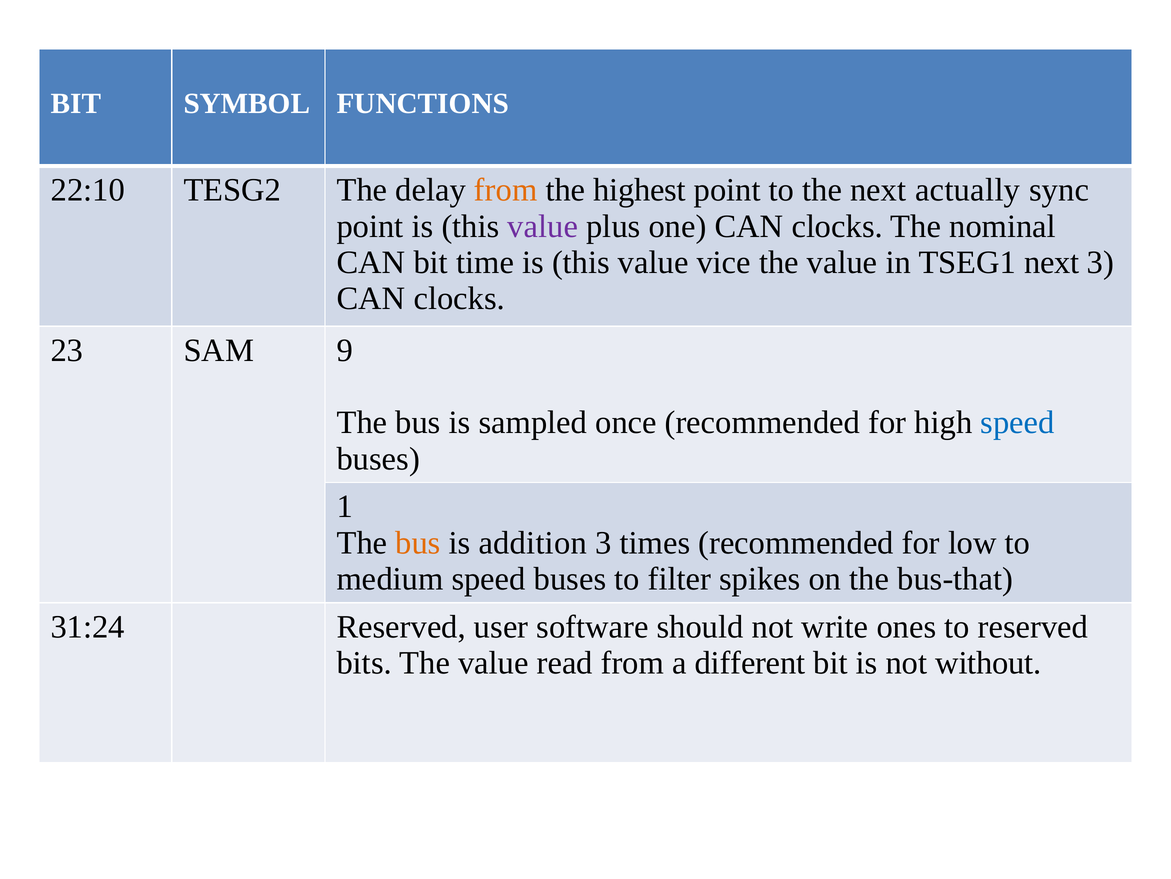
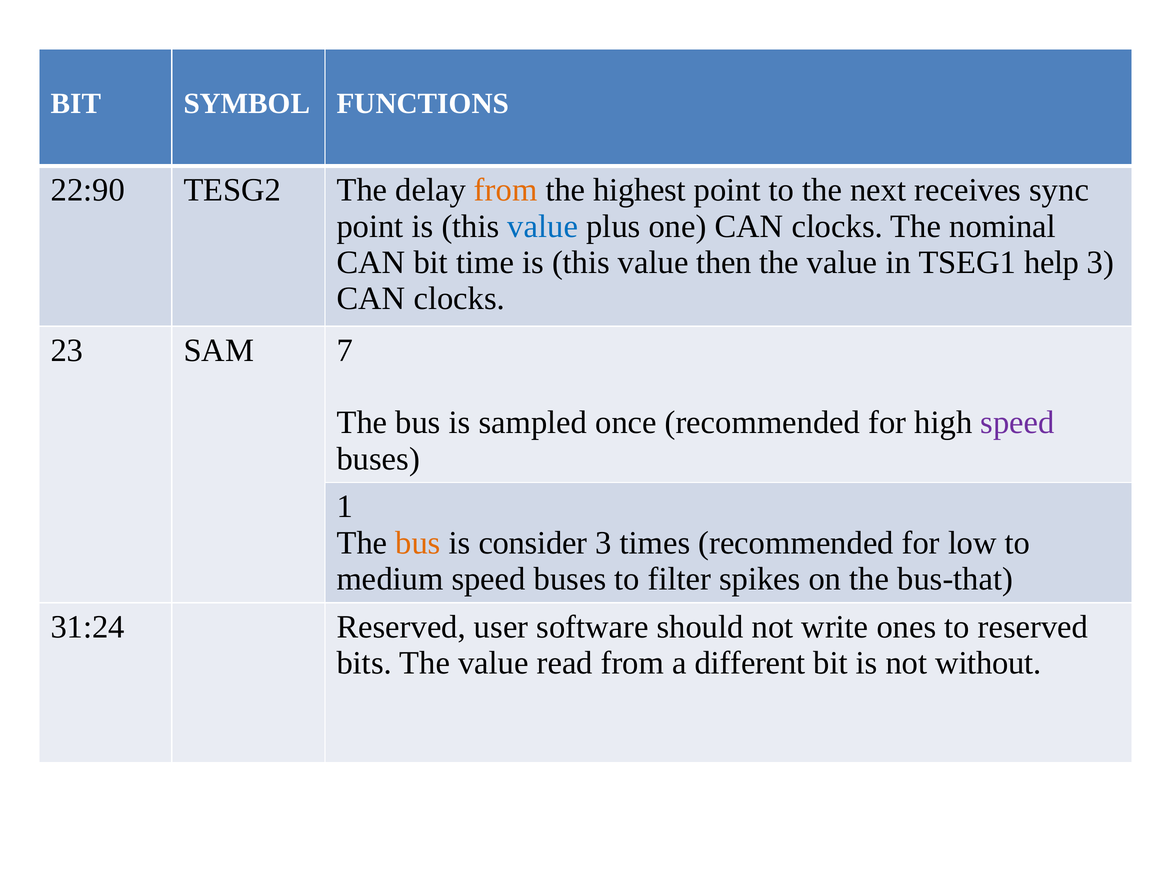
22:10: 22:10 -> 22:90 (88, 190)
actually: actually -> receives (968, 190)
value colour: purple -> blue (543, 226)
vice: vice -> then (724, 262)
TSEG1 next: next -> help (1052, 262)
9: 9 -> 7 (345, 350)
speed colour: blue -> purple (1017, 422)
addition: addition -> consider (533, 542)
